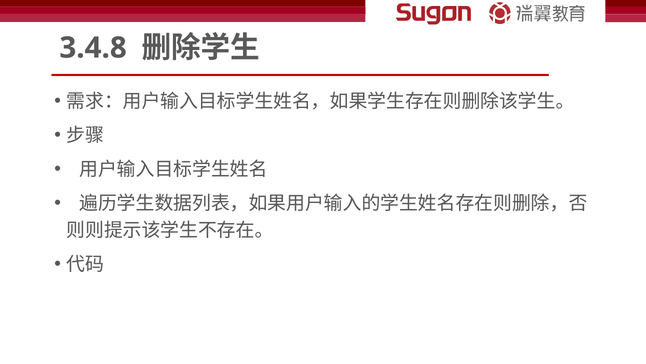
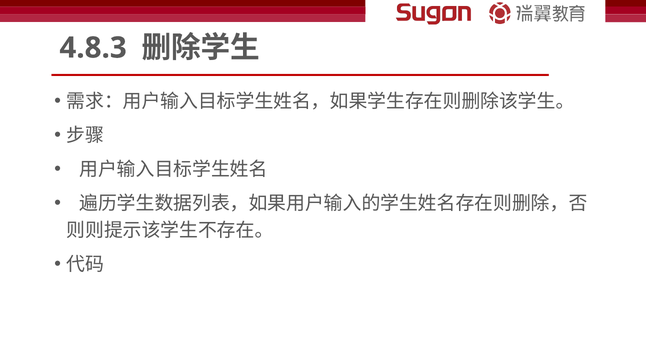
3.4.8: 3.4.8 -> 4.8.3 (93, 48)
